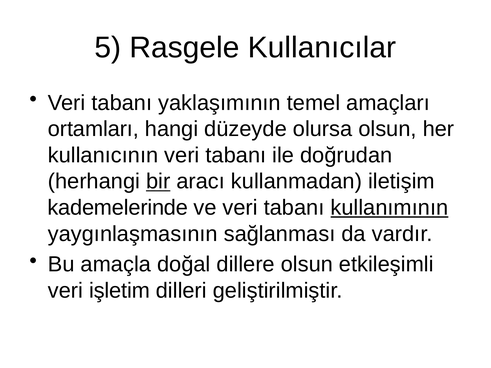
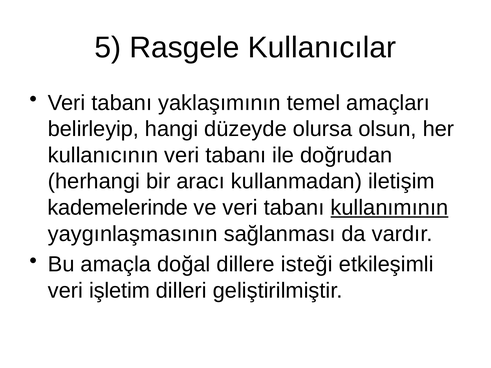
ortamları: ortamları -> belirleyip (93, 129)
bir underline: present -> none (158, 182)
dillere olsun: olsun -> isteği (307, 265)
